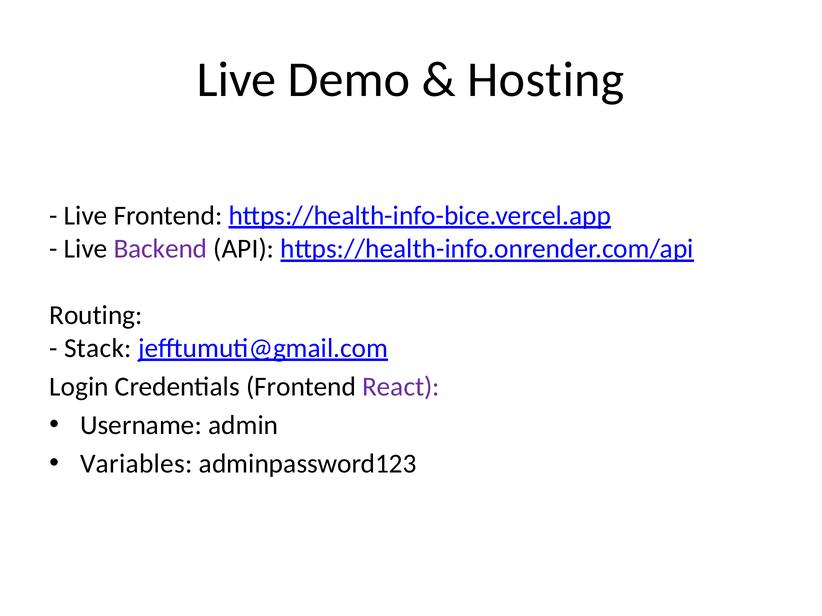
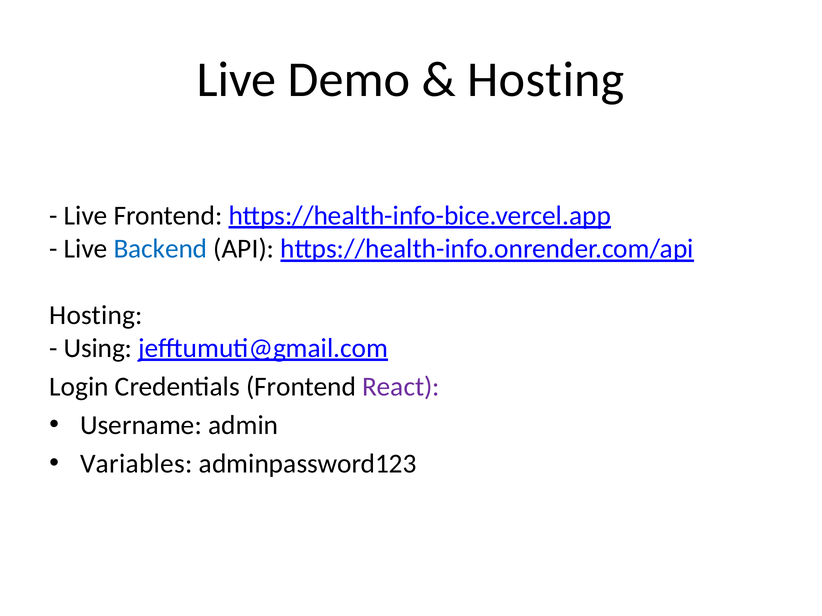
Backend colour: purple -> blue (160, 249)
Routing: Routing -> Hosting (96, 315)
Stack: Stack -> Using (98, 348)
